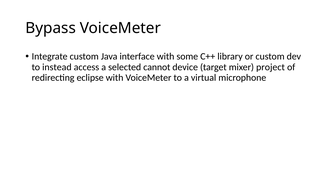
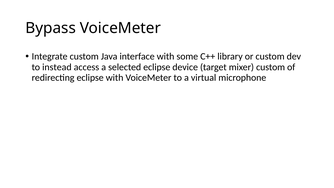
selected cannot: cannot -> eclipse (157, 67)
mixer project: project -> custom (271, 67)
